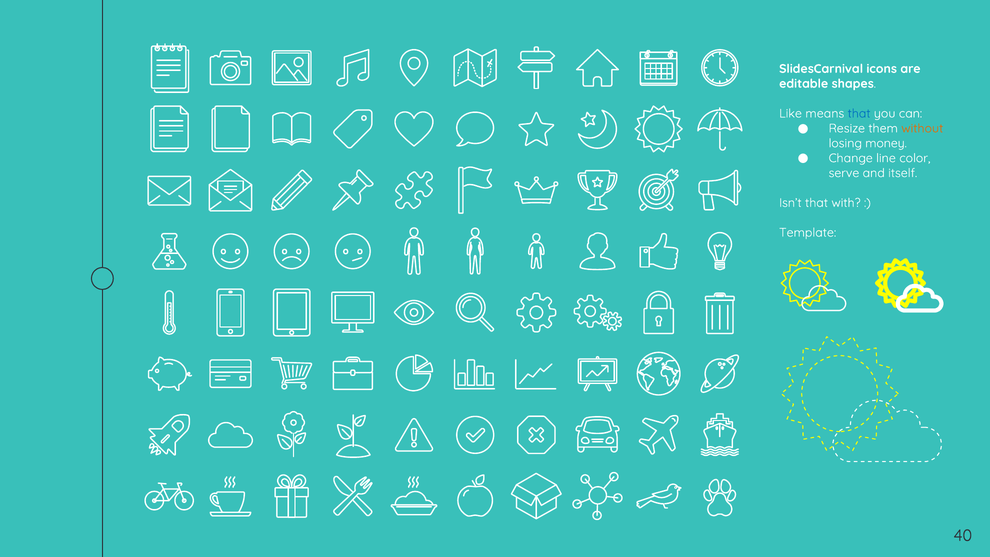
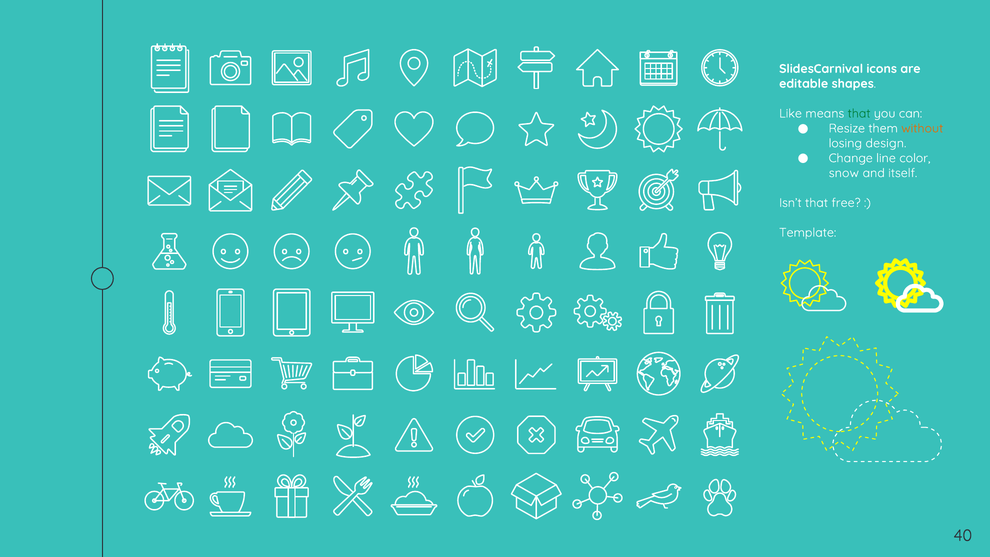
that colour: blue -> green (859, 113)
money: money -> design (886, 143)
serve: serve -> snow (844, 173)
with: with -> free (846, 203)
